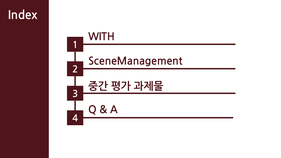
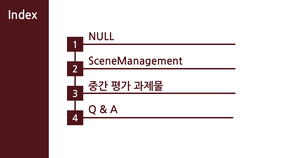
WITH: WITH -> NULL (101, 37)
